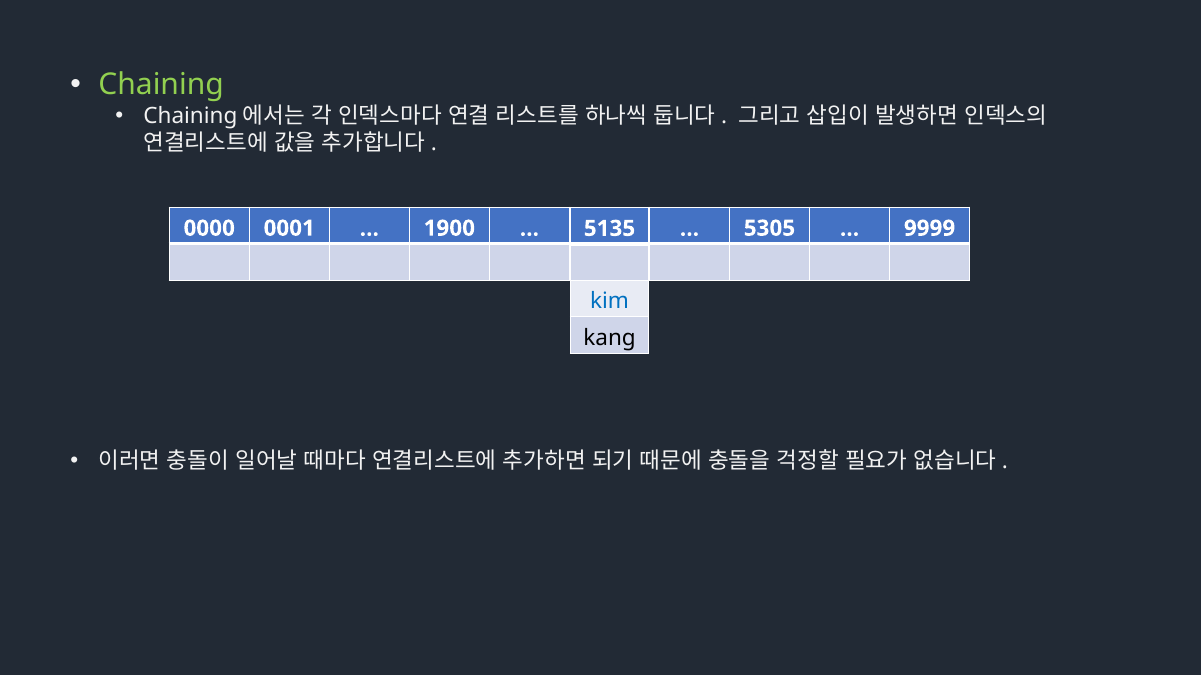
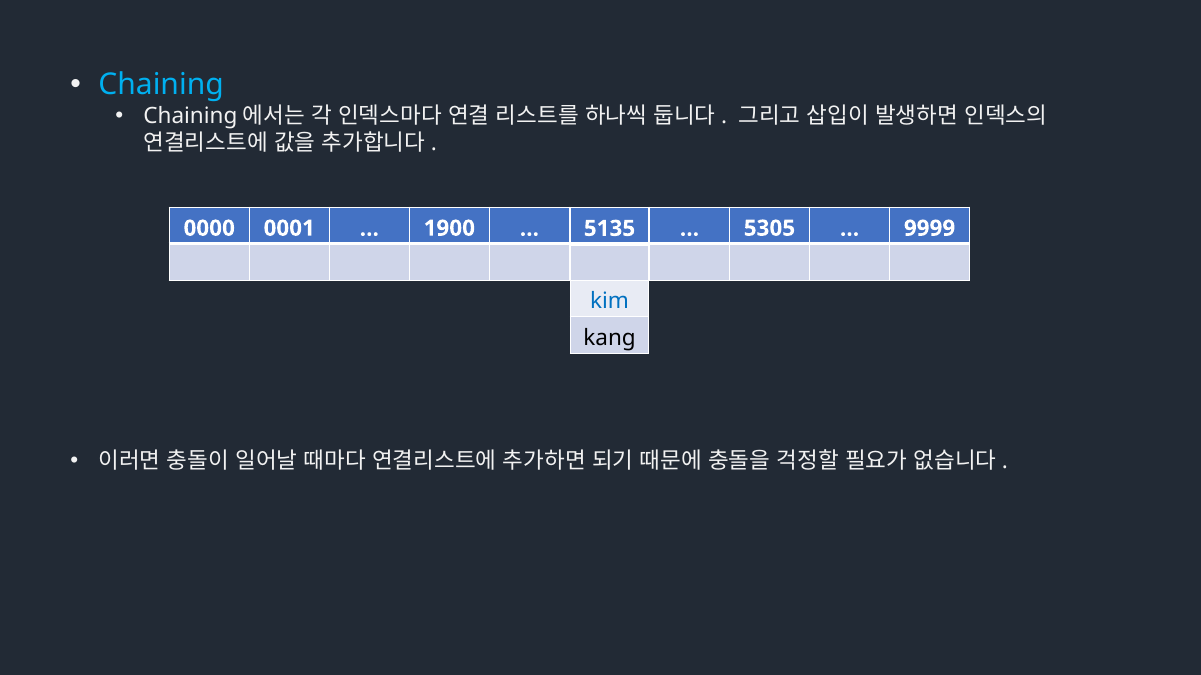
Chaining colour: light green -> light blue (161, 85)
